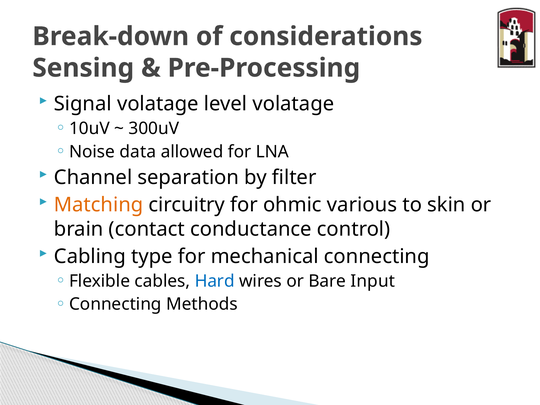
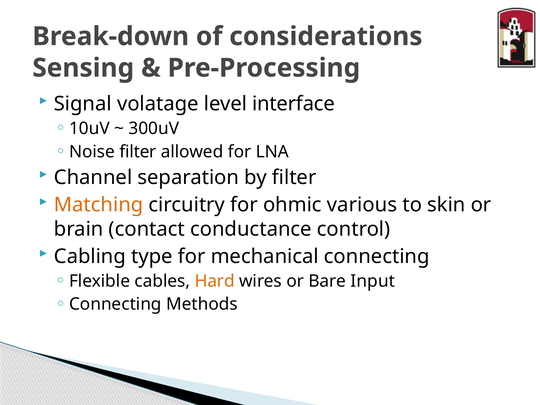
level volatage: volatage -> interface (293, 104)
Noise data: data -> filter (138, 152)
Hard colour: blue -> orange (215, 281)
